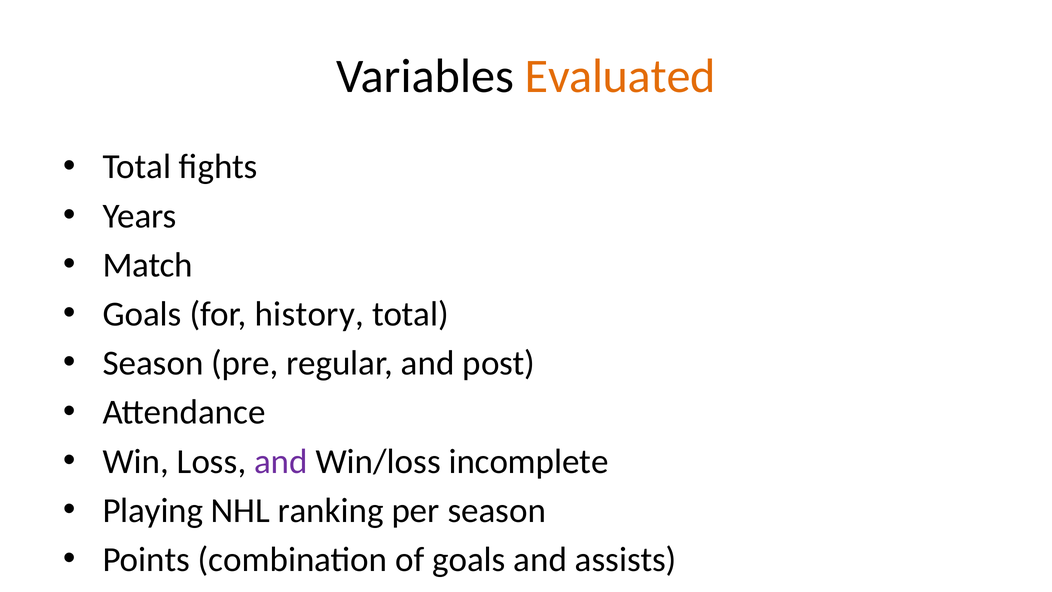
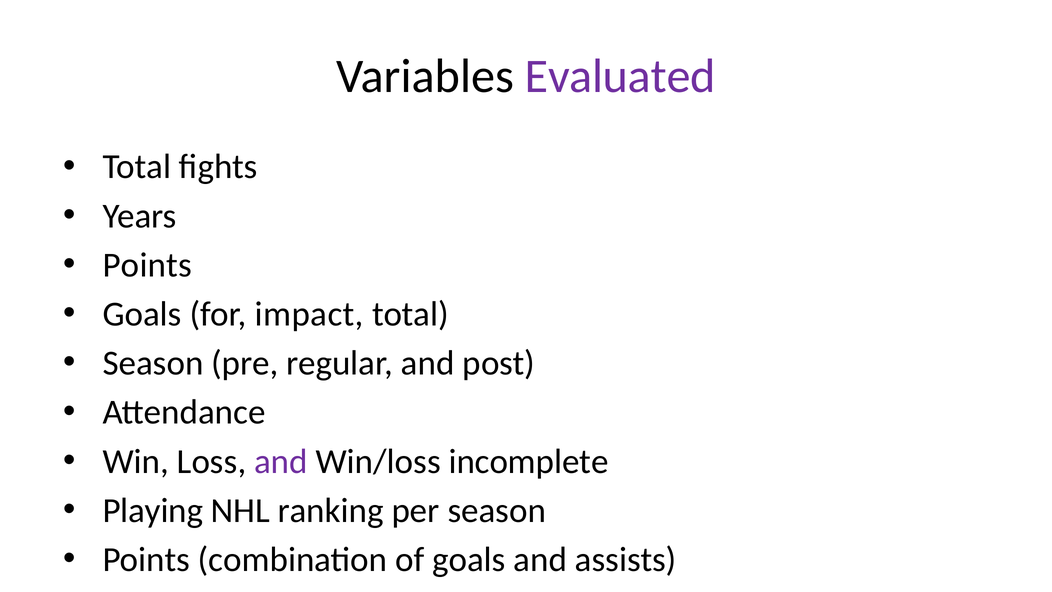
Evaluated colour: orange -> purple (620, 76)
Match: Match -> Points (147, 265)
history: history -> impact (309, 314)
